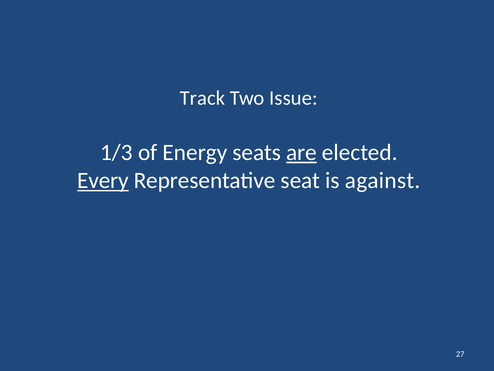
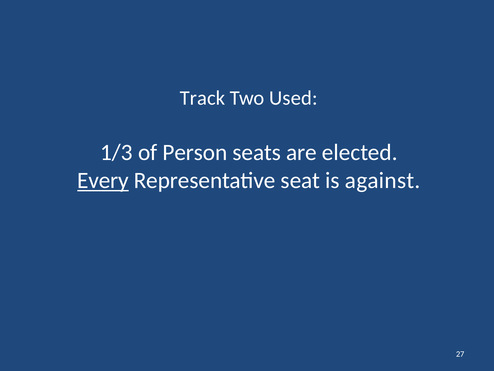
Issue: Issue -> Used (293, 98)
Energy: Energy -> Person (195, 152)
are underline: present -> none (302, 152)
